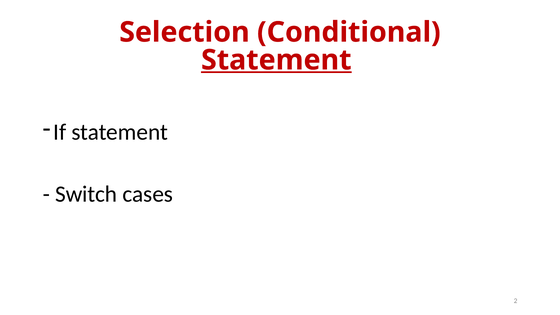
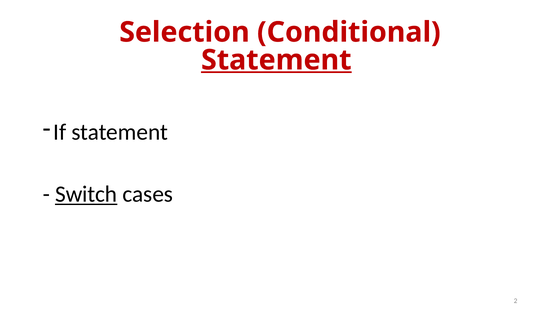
Switch underline: none -> present (86, 194)
